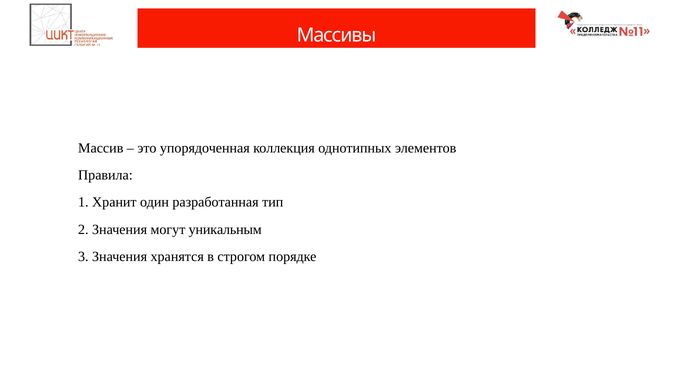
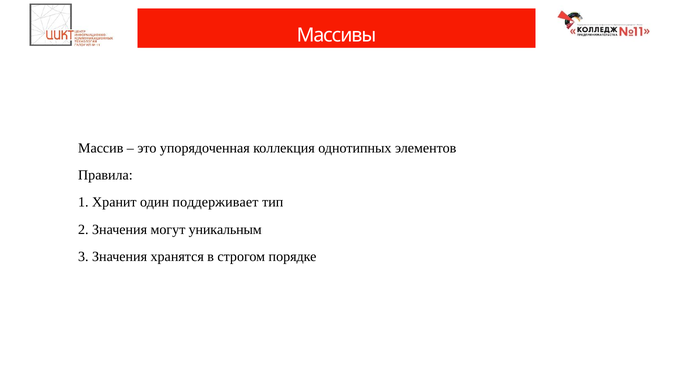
разработанная: разработанная -> поддерживает (215, 203)
